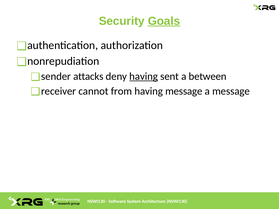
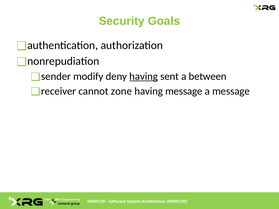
Goals underline: present -> none (164, 21)
attacks: attacks -> modify (88, 76)
from: from -> zone (121, 91)
